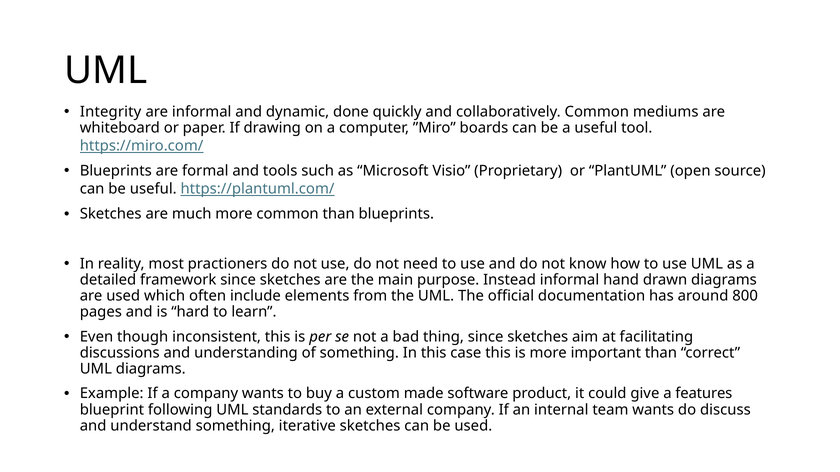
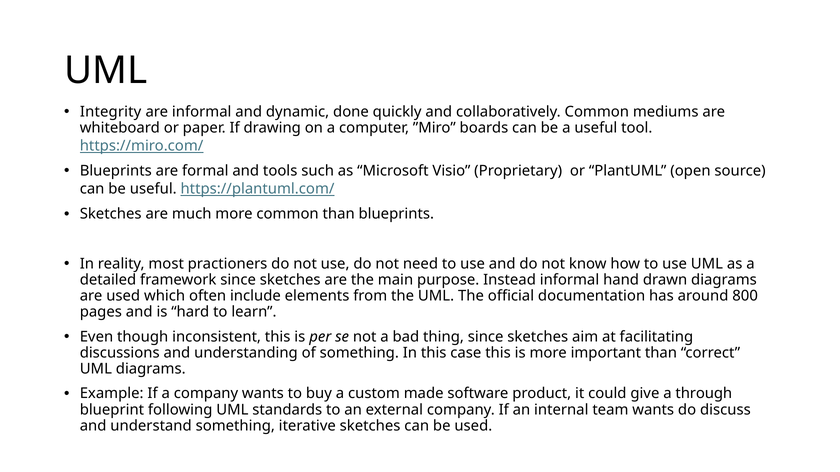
features: features -> through (704, 394)
